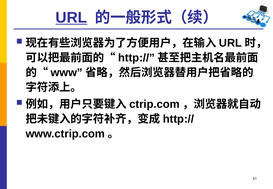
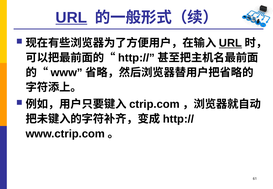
URL underline: none -> present (230, 43)
